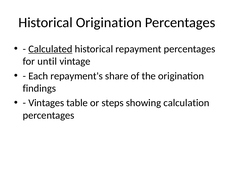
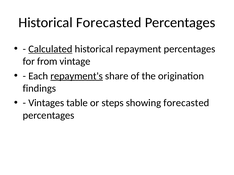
Historical Origination: Origination -> Forecasted (109, 23)
until: until -> from (47, 62)
repayment's underline: none -> present (77, 76)
showing calculation: calculation -> forecasted (186, 103)
